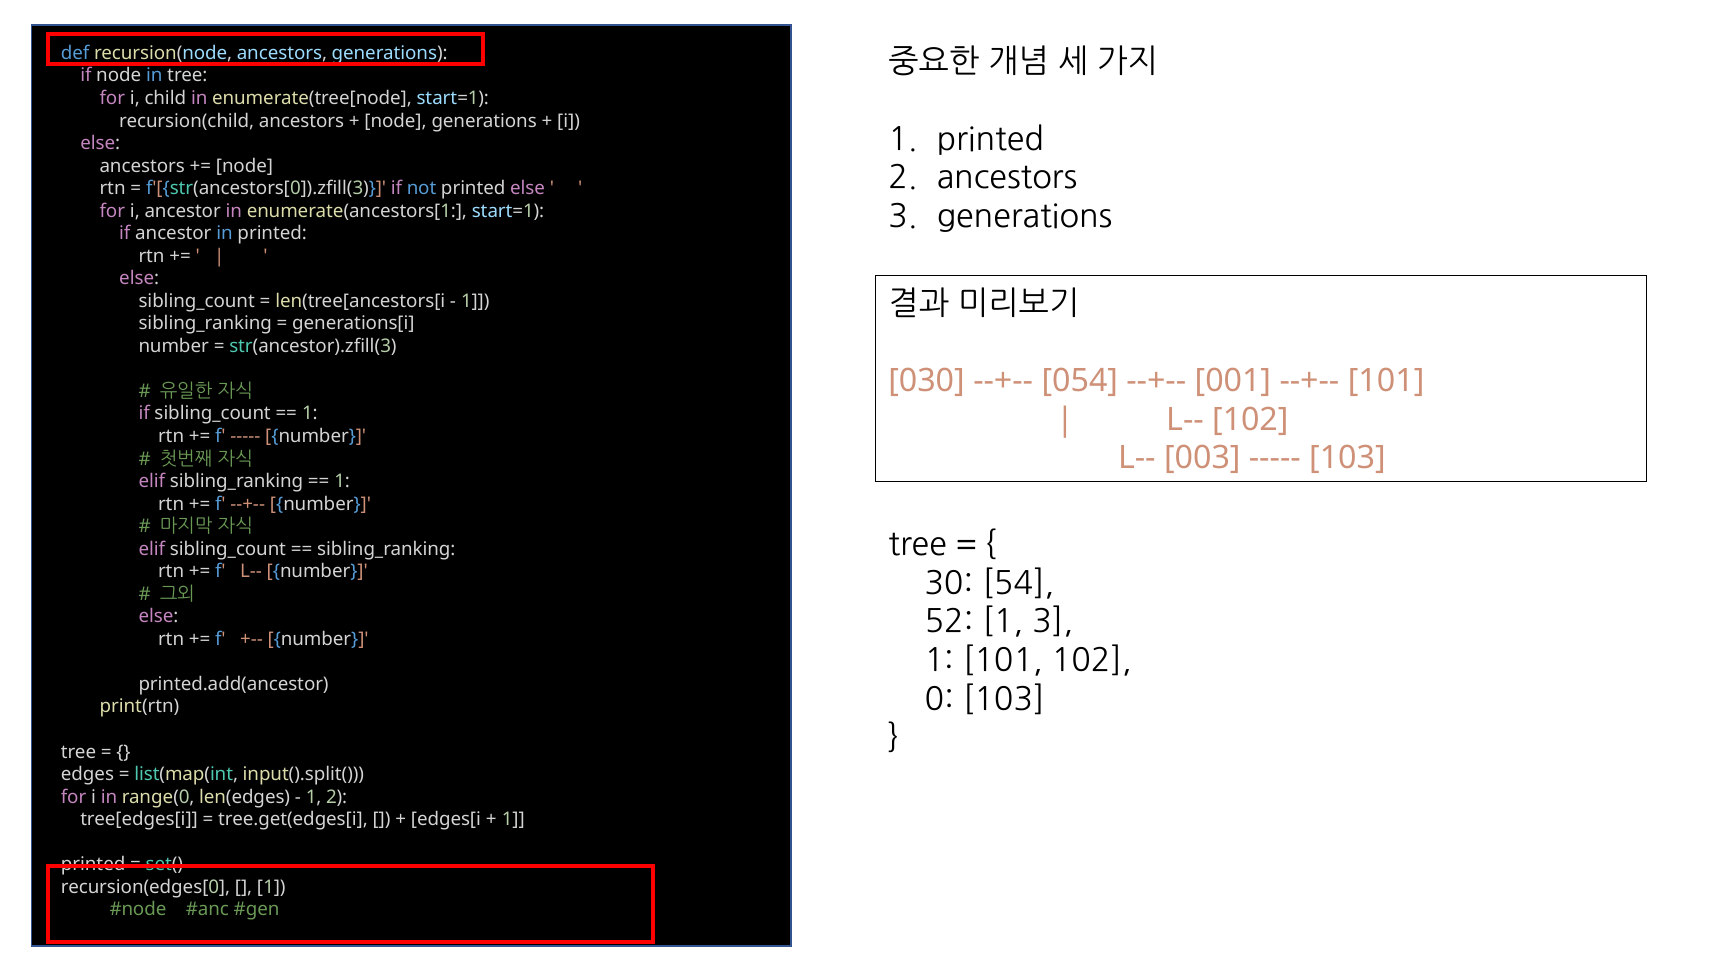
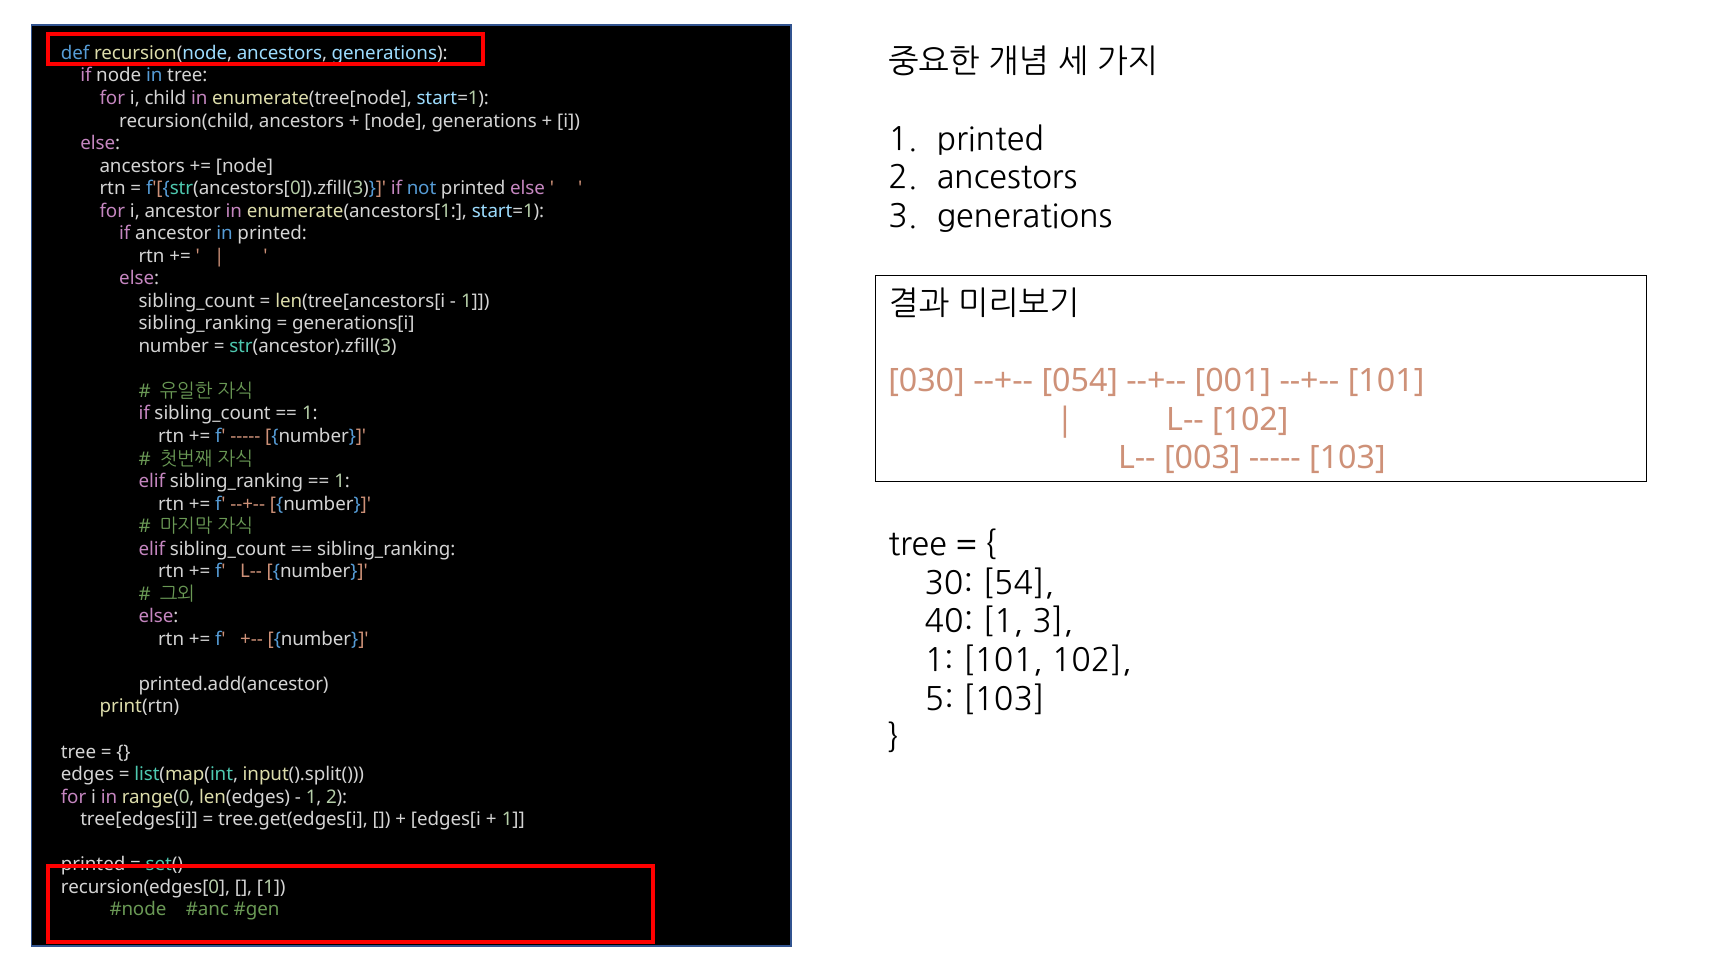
52: 52 -> 40 (949, 622)
0: 0 -> 5 (939, 700)
